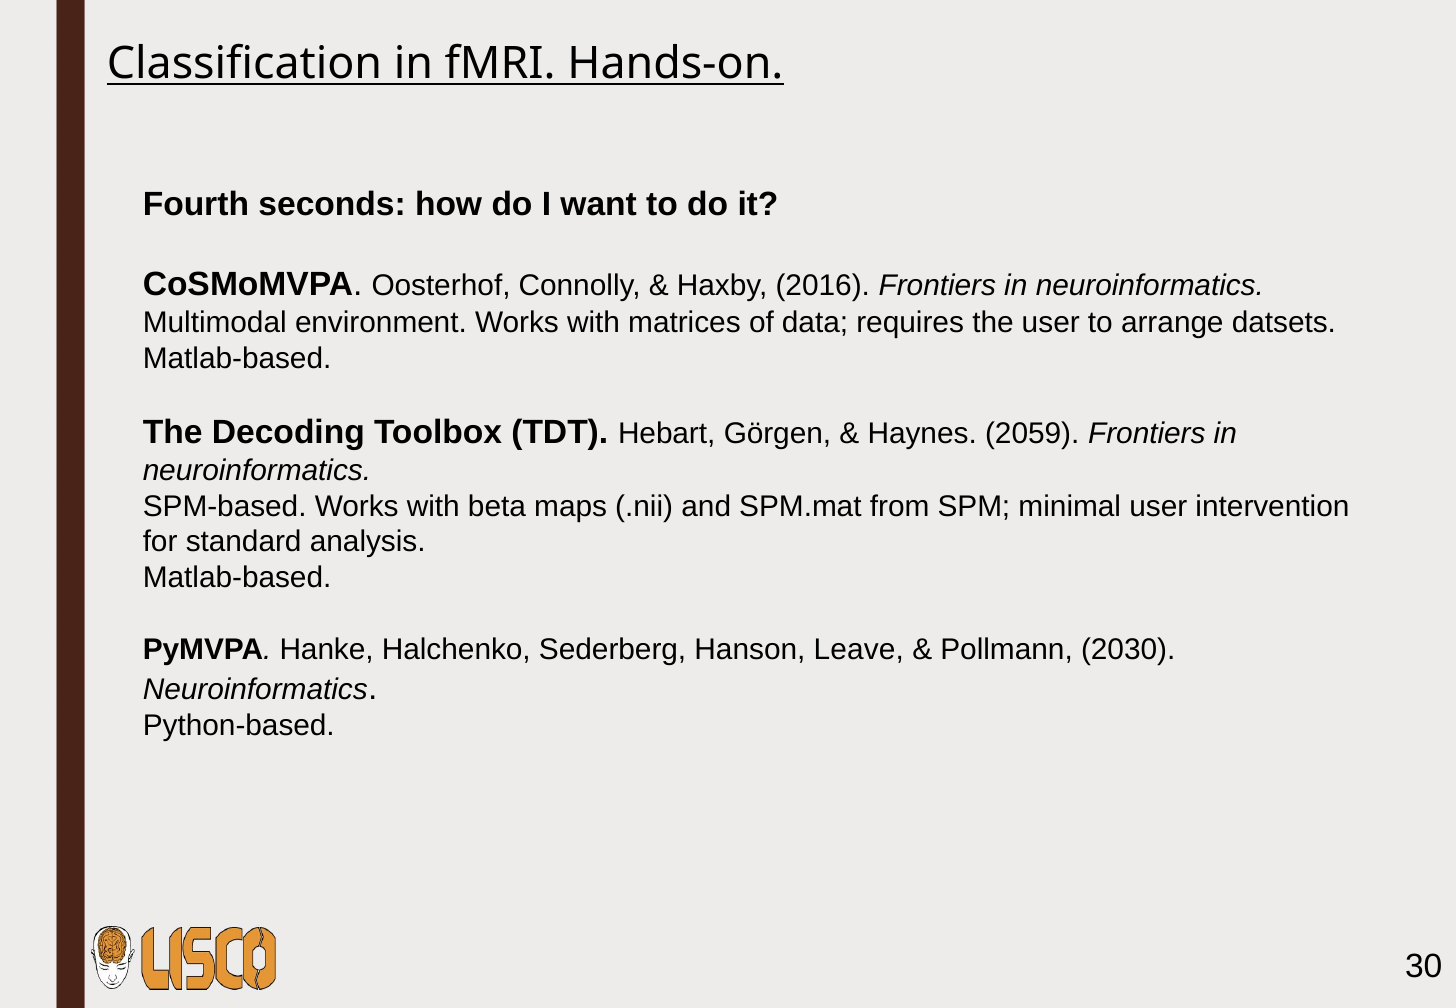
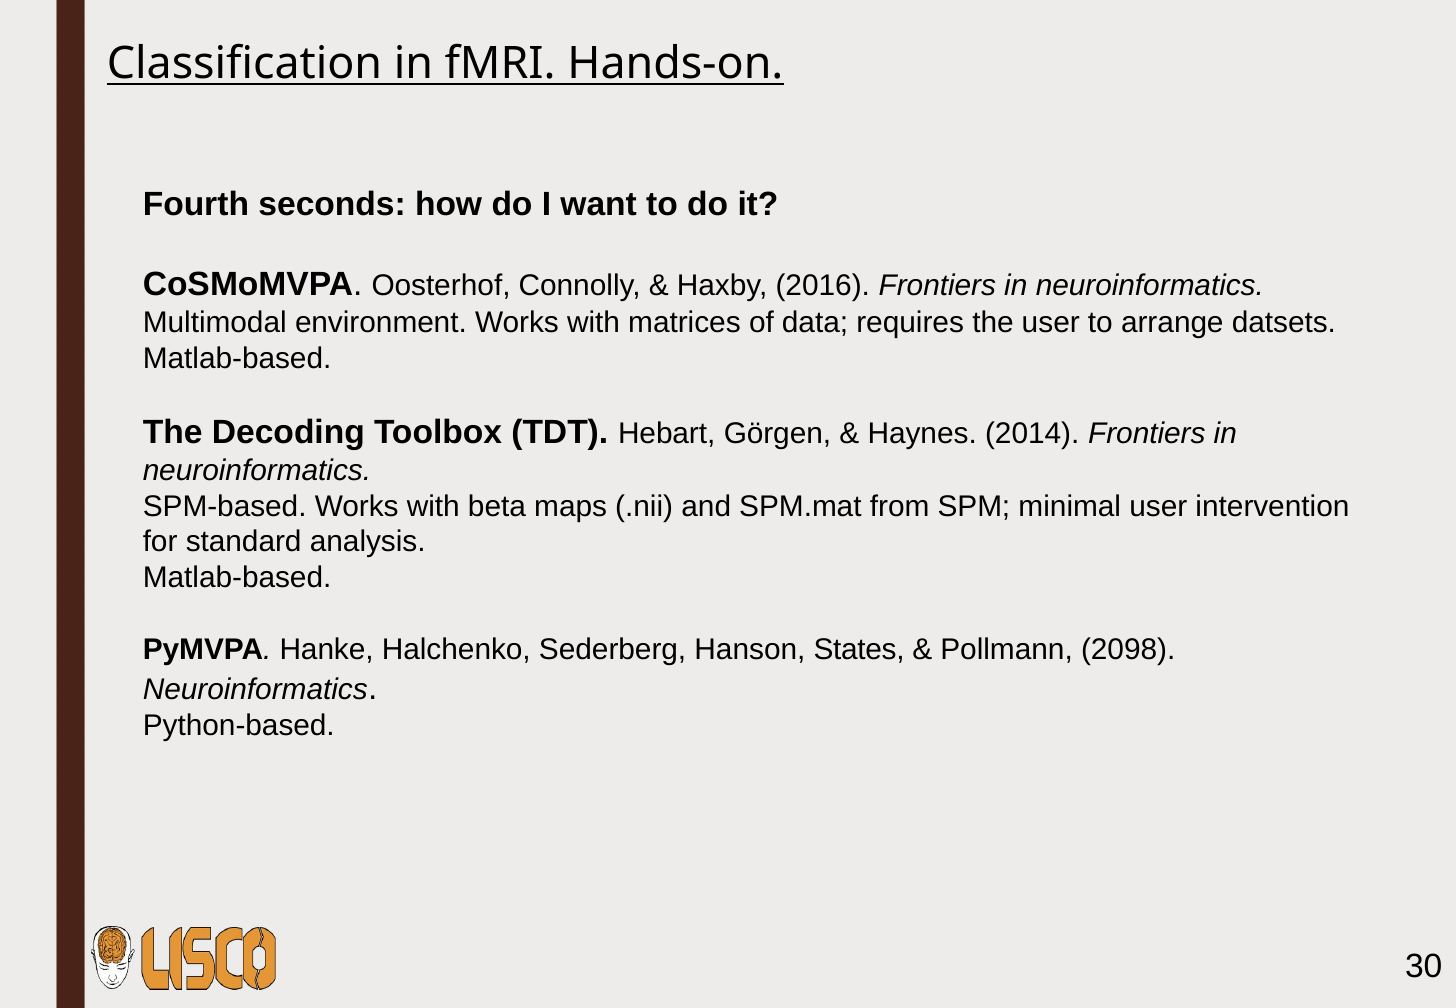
2059: 2059 -> 2014 (1032, 434)
Leave: Leave -> States (859, 650)
2030: 2030 -> 2098 (1128, 650)
